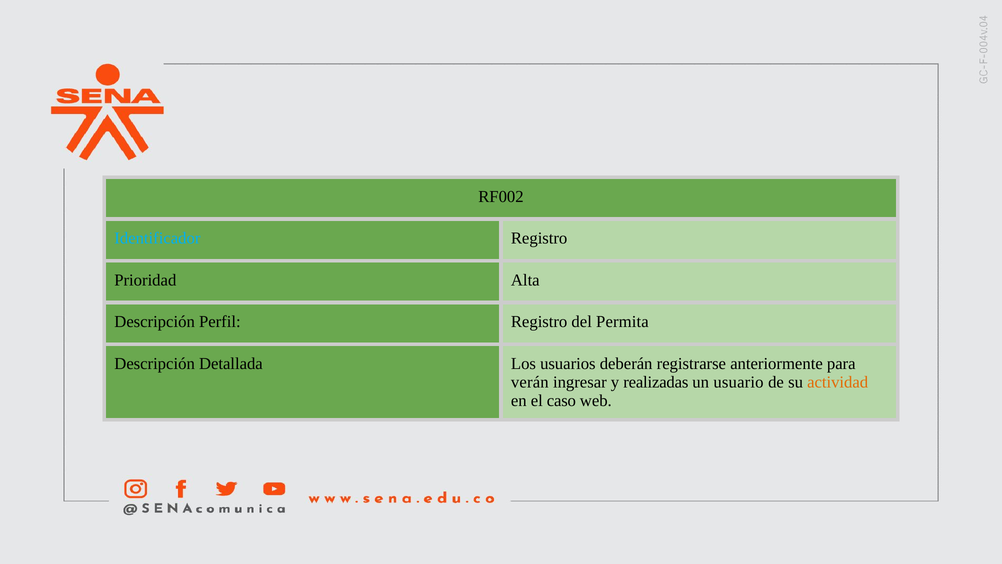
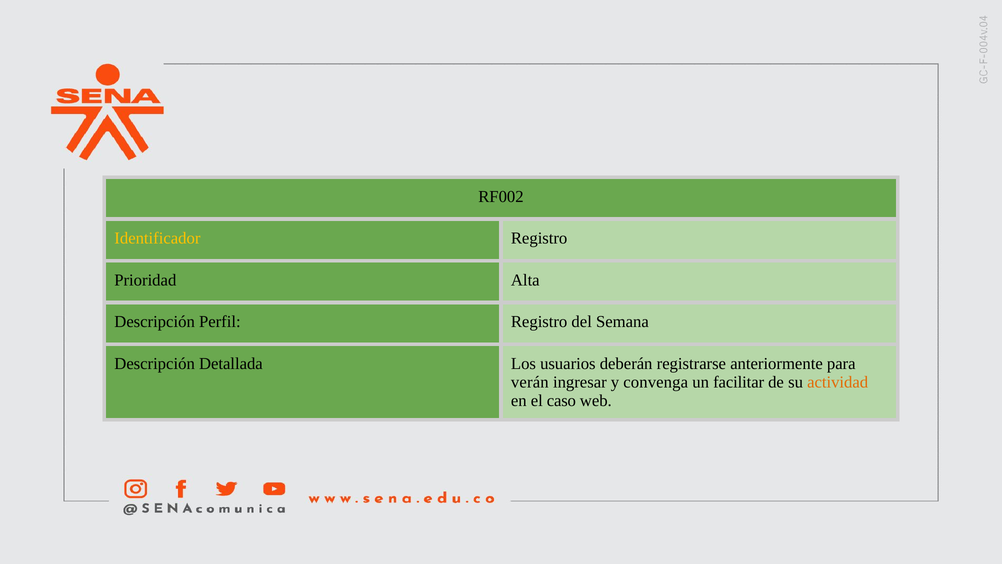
Identificador colour: light blue -> yellow (157, 238)
Permita: Permita -> Semana (622, 322)
realizadas: realizadas -> convenga (656, 382)
usuario: usuario -> facilitar (739, 382)
